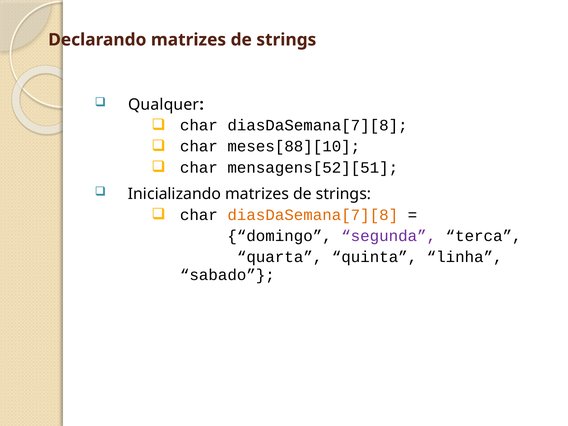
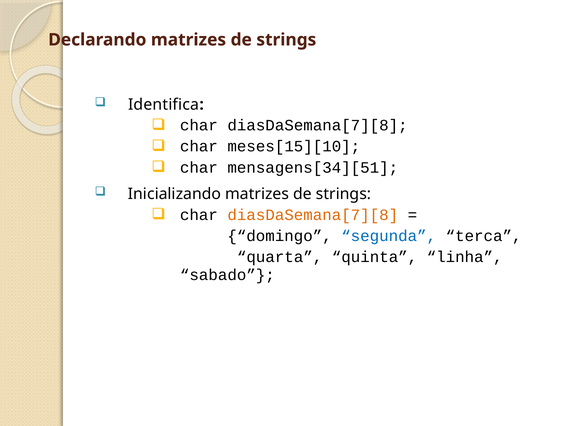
Qualquer: Qualquer -> Identifica (164, 104)
meses[88][10: meses[88][10 -> meses[15][10 (294, 146)
mensagens[52][51: mensagens[52][51 -> mensagens[34][51 (313, 167)
segunda colour: purple -> blue (389, 236)
